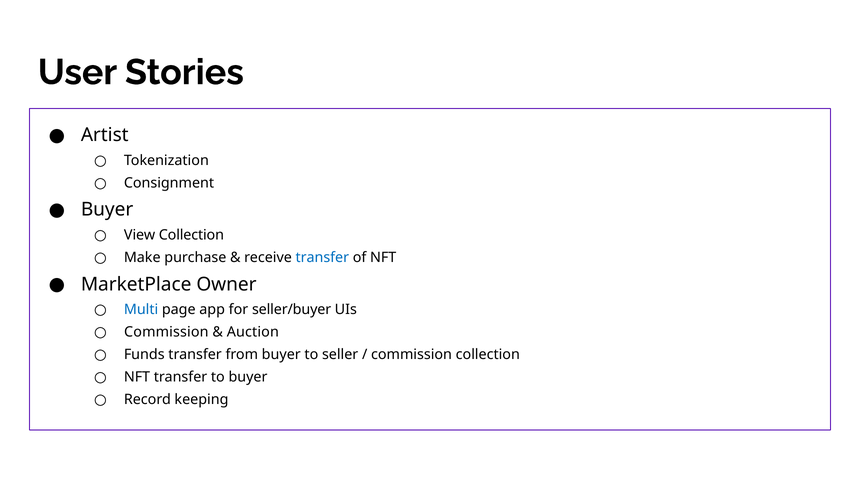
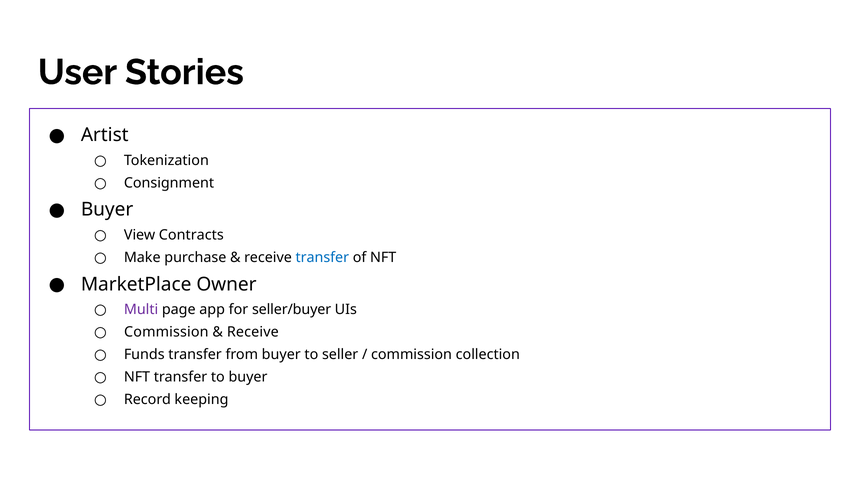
View Collection: Collection -> Contracts (191, 235)
Multi colour: blue -> purple (141, 310)
Auction: Auction -> Receive (253, 332)
